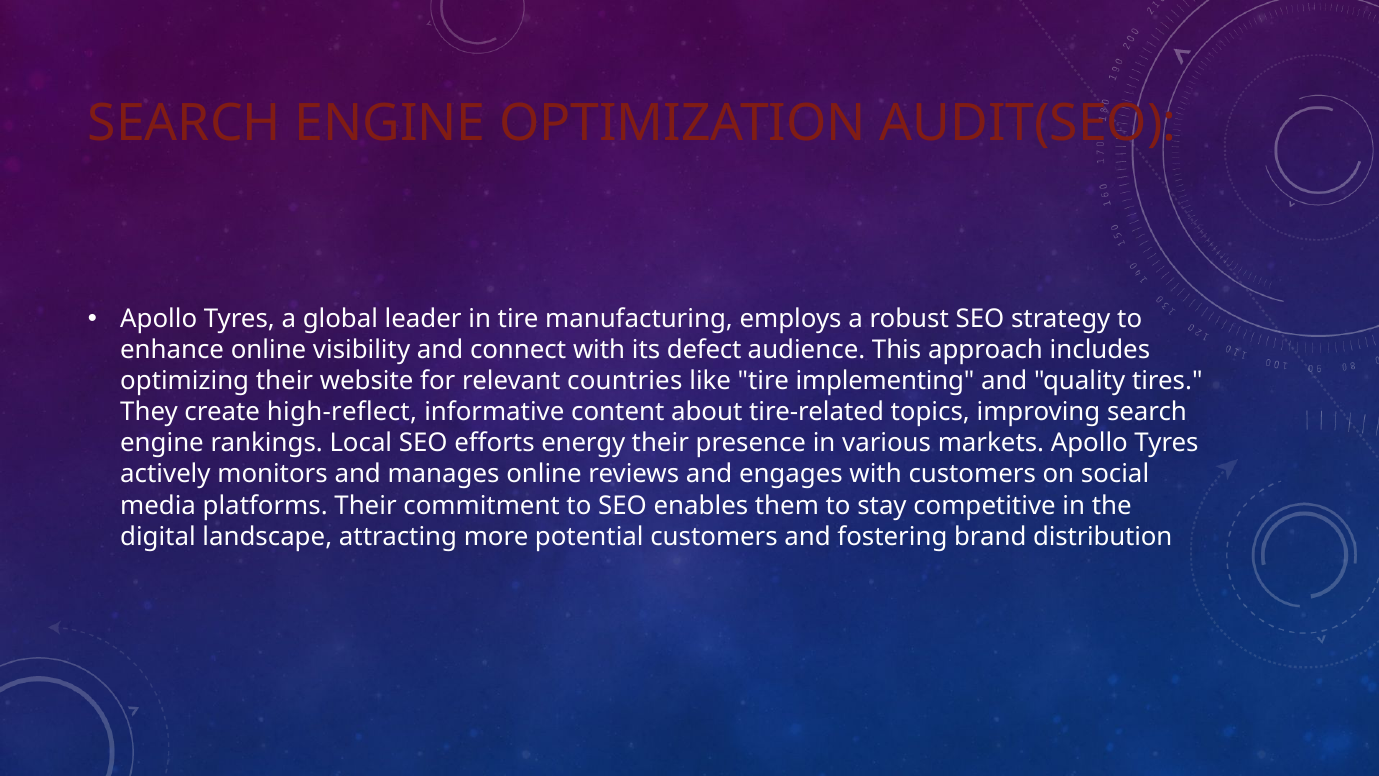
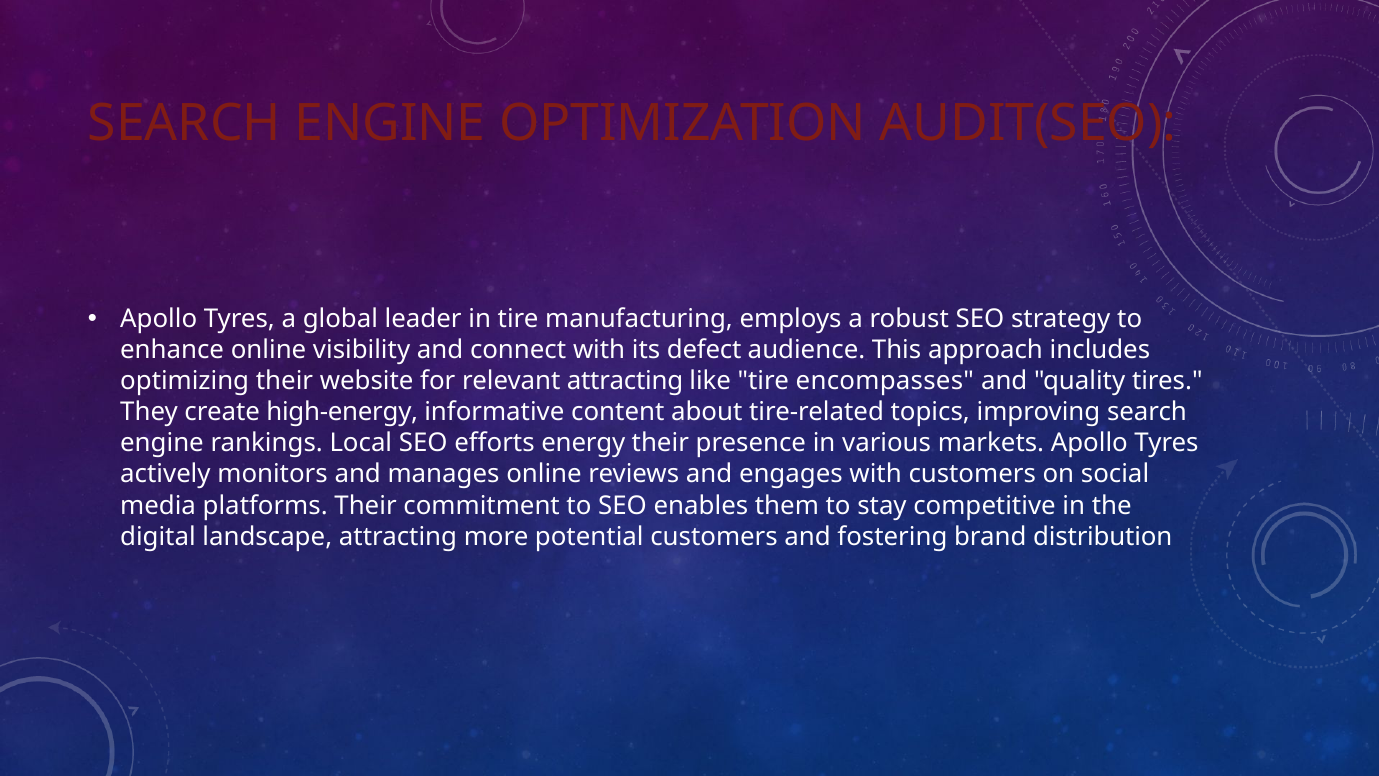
relevant countries: countries -> attracting (625, 381)
implementing: implementing -> encompasses (885, 381)
high-reflect: high-reflect -> high-energy (342, 412)
